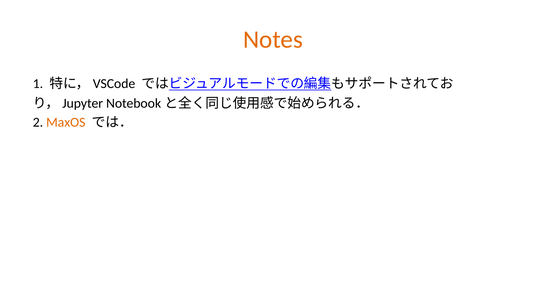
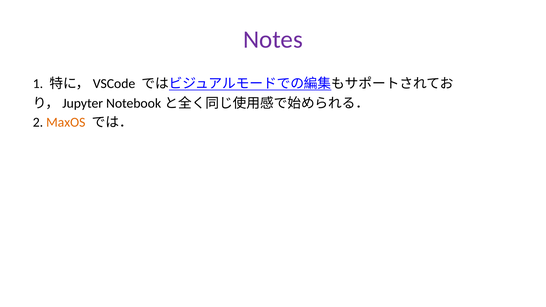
Notes colour: orange -> purple (273, 40)
